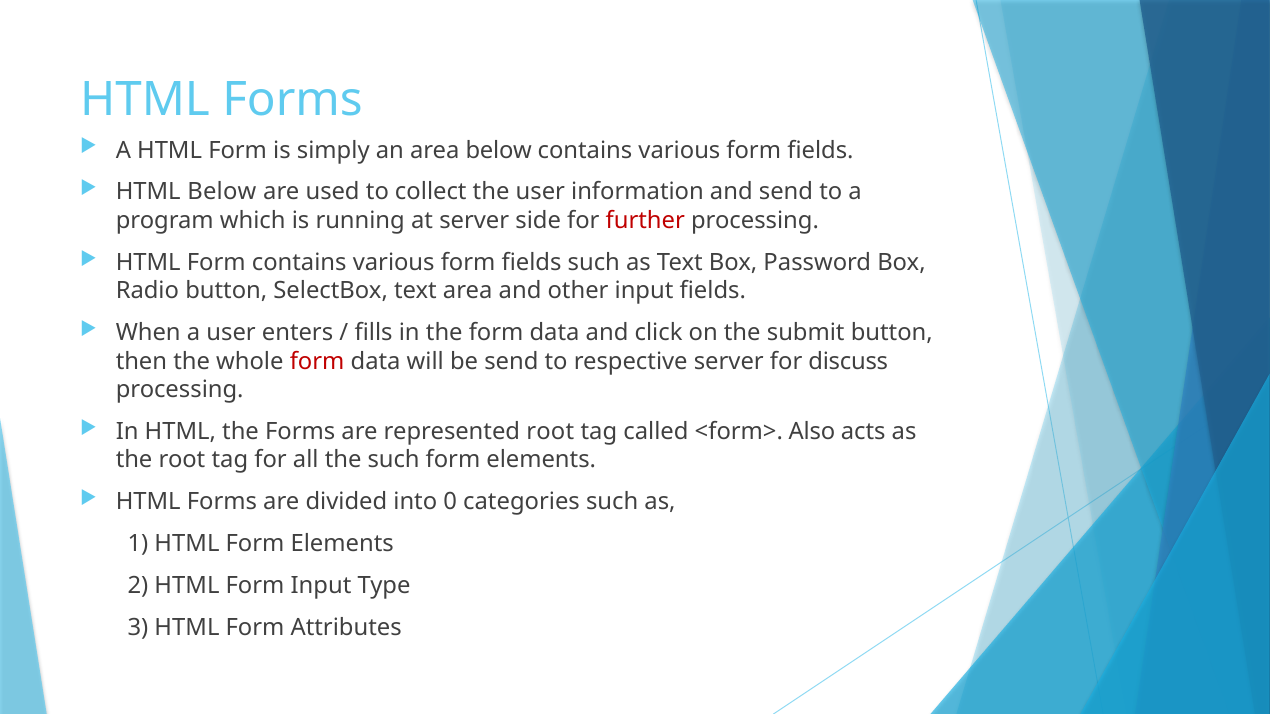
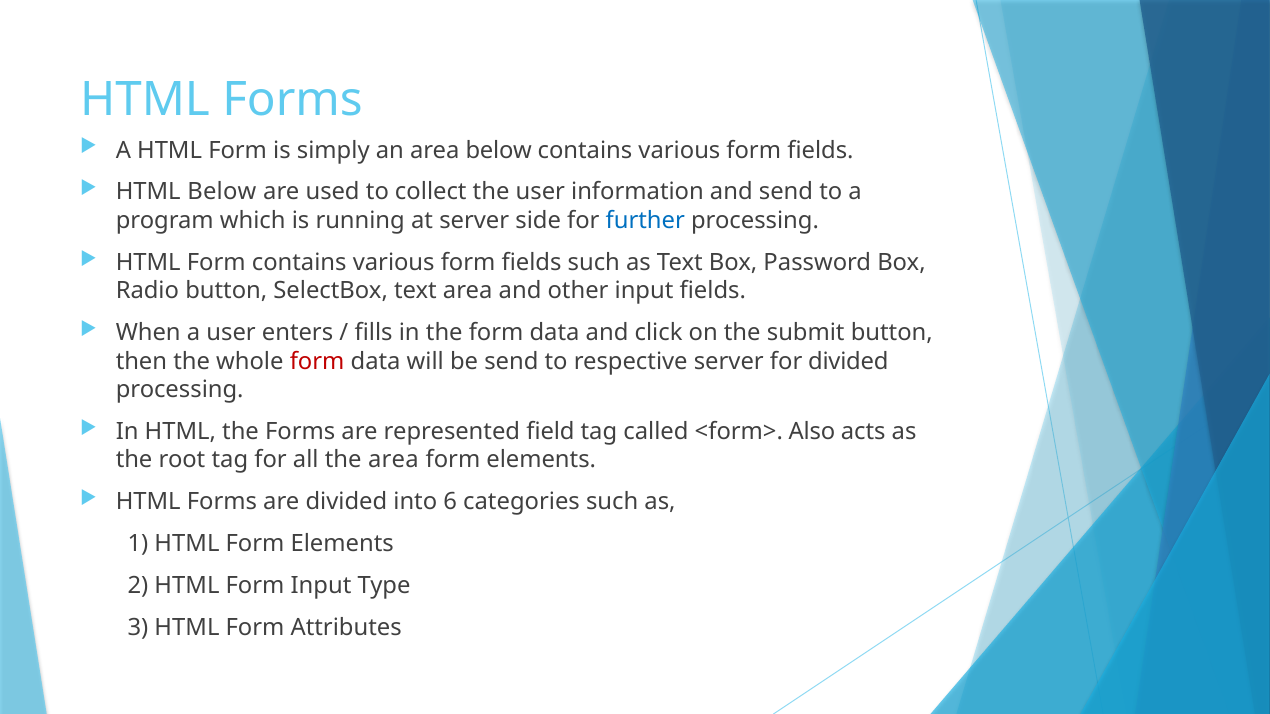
further colour: red -> blue (645, 221)
for discuss: discuss -> divided (848, 361)
represented root: root -> ﬁeld (550, 432)
the such: such -> area (393, 460)
0: 0 -> 6 (450, 502)
